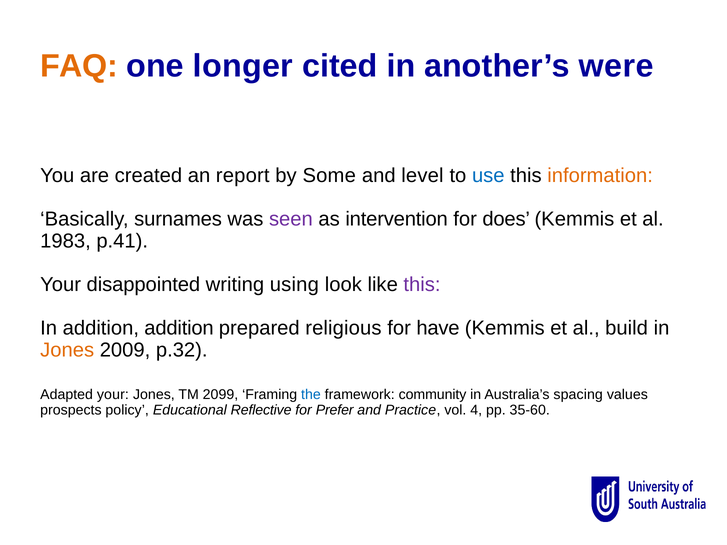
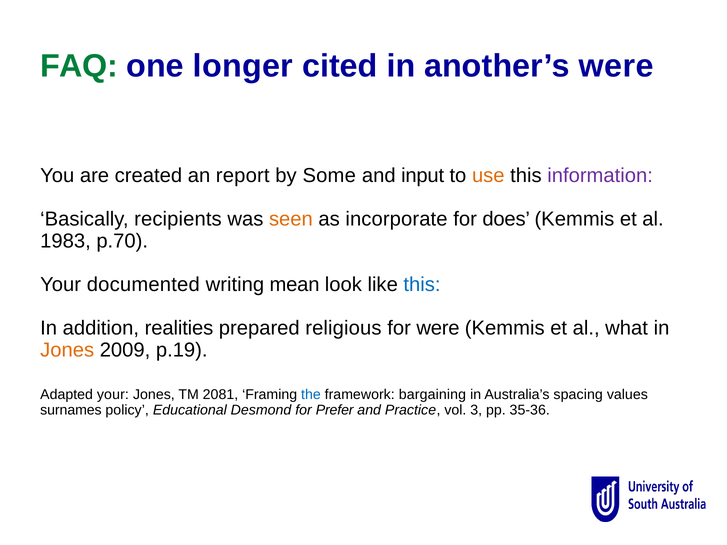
FAQ colour: orange -> green (79, 66)
level: level -> input (423, 176)
use colour: blue -> orange (488, 176)
information colour: orange -> purple (600, 176)
surnames: surnames -> recipients (178, 219)
seen colour: purple -> orange (291, 219)
intervention: intervention -> incorporate (396, 219)
p.41: p.41 -> p.70 (122, 241)
disappointed: disappointed -> documented (143, 285)
using: using -> mean (295, 285)
this colour: purple -> blue (422, 285)
addition addition: addition -> realities (179, 328)
for have: have -> were (438, 328)
build: build -> what (627, 328)
p.32: p.32 -> p.19 (182, 350)
2099: 2099 -> 2081 (220, 395)
community: community -> bargaining (432, 395)
prospects: prospects -> surnames (71, 410)
Reflective: Reflective -> Desmond (261, 410)
4: 4 -> 3 (476, 410)
35-60: 35-60 -> 35-36 (530, 410)
